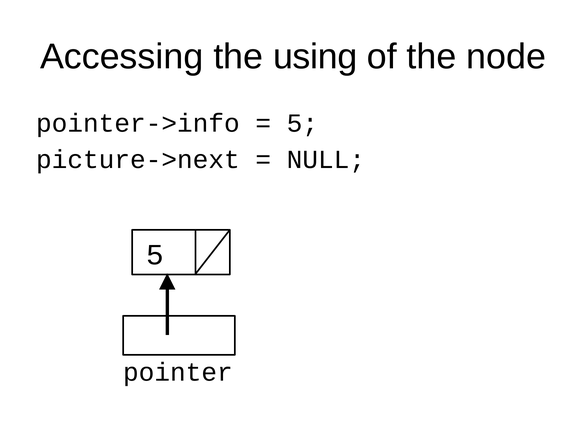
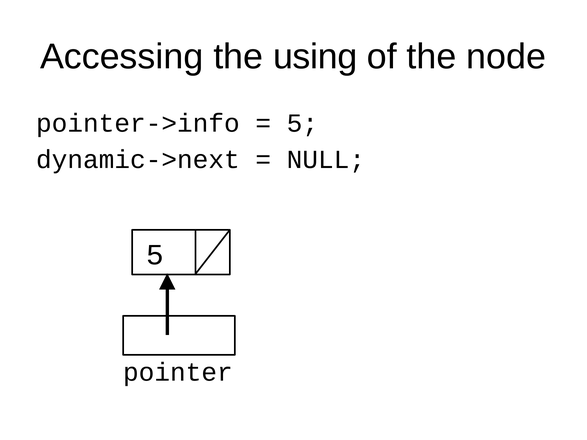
picture->next: picture->next -> dynamic->next (138, 160)
